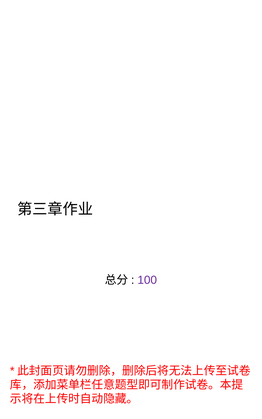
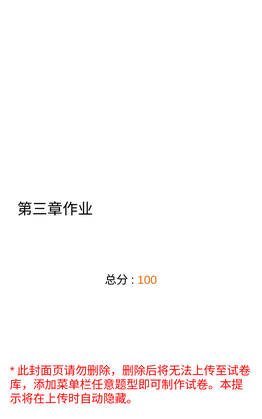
100 colour: purple -> orange (147, 280)
